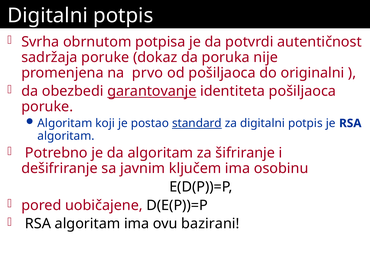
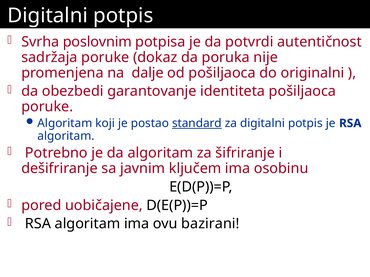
obrnutom: obrnutom -> poslovnim (97, 42)
prvo: prvo -> dalje (148, 73)
garantovanje underline: present -> none (152, 91)
